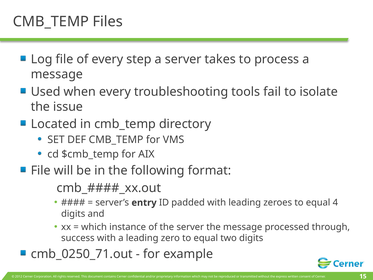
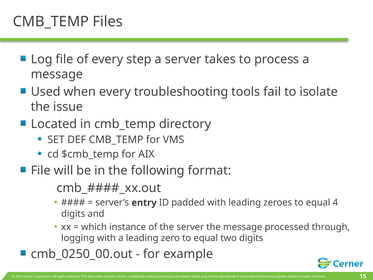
success: success -> logging (78, 238)
cmb_0250_71.out: cmb_0250_71.out -> cmb_0250_00.out (82, 254)
